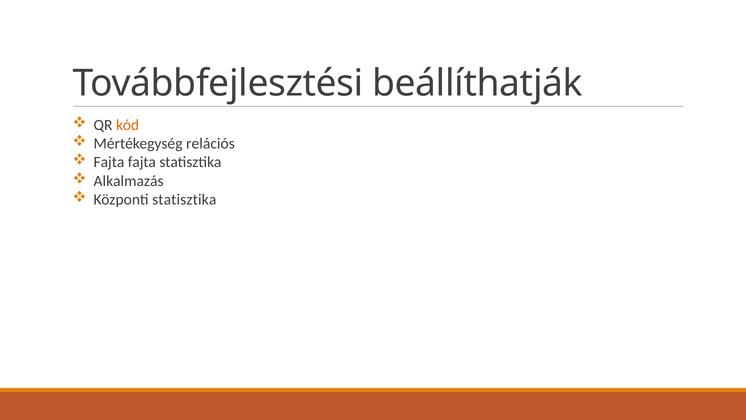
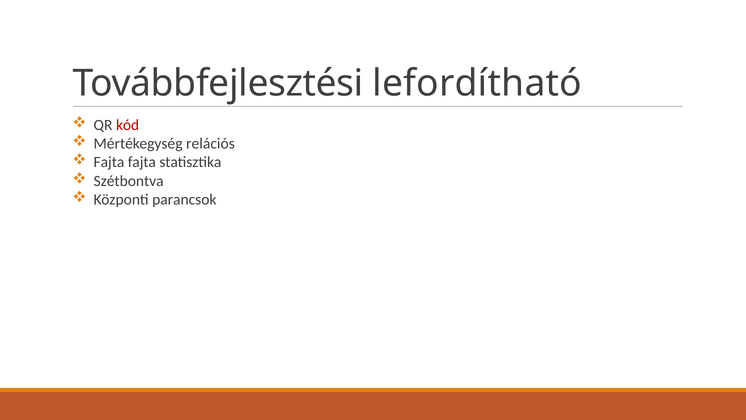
beállíthatják: beállíthatják -> lefordítható (477, 84)
kód colour: orange -> red (128, 125)
Alkalmazás: Alkalmazás -> Szétbontva (129, 181)
Központi statisztika: statisztika -> parancsok (184, 199)
